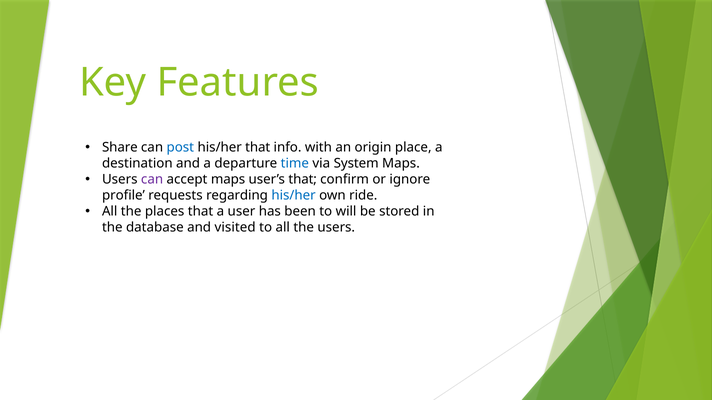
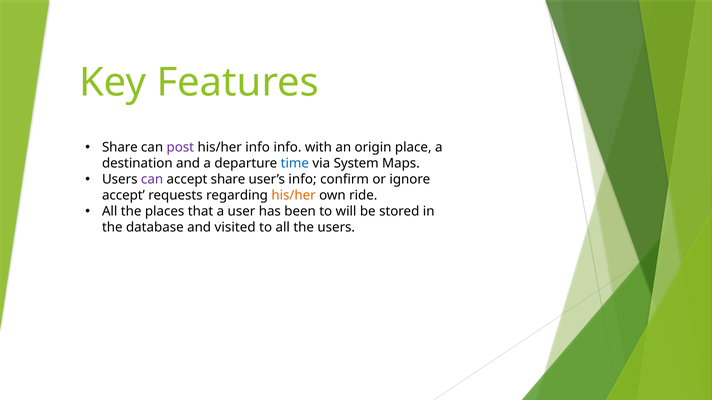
post colour: blue -> purple (180, 148)
his/her that: that -> info (258, 148)
accept maps: maps -> share (228, 180)
user’s that: that -> info (303, 180)
profile: profile -> accept (123, 196)
his/her colour: blue -> orange (294, 196)
